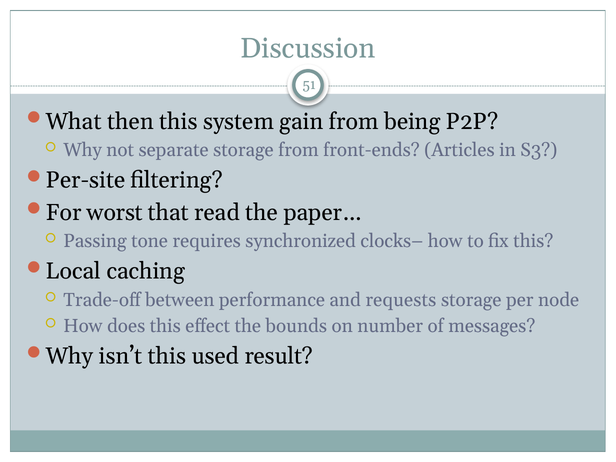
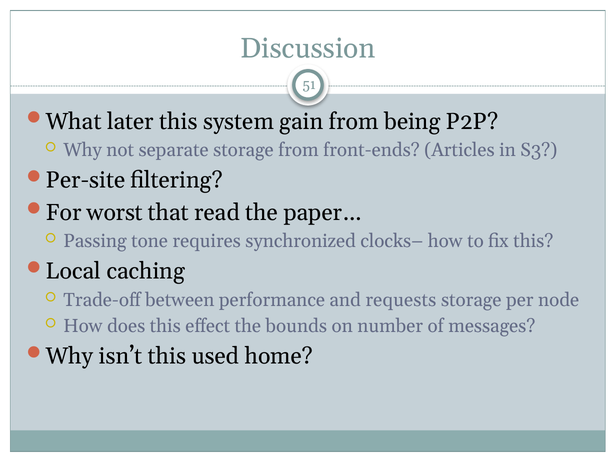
then: then -> later (130, 121)
result: result -> home (279, 356)
